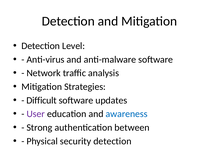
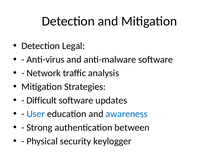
Level: Level -> Legal (74, 46)
User colour: purple -> blue (36, 114)
security detection: detection -> keylogger (112, 141)
